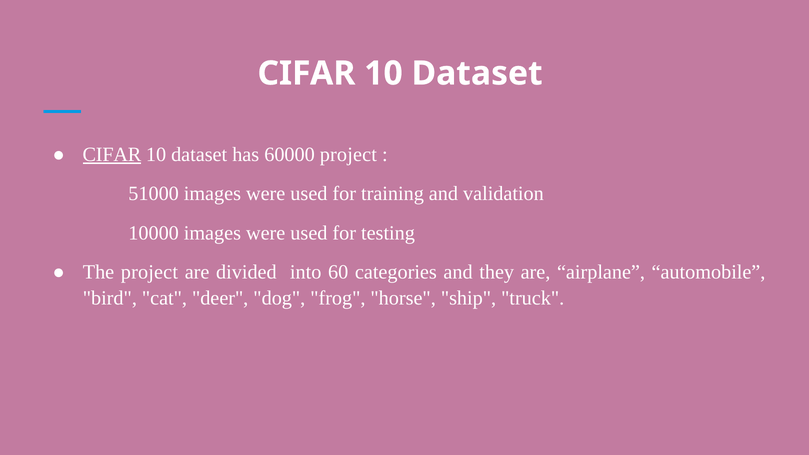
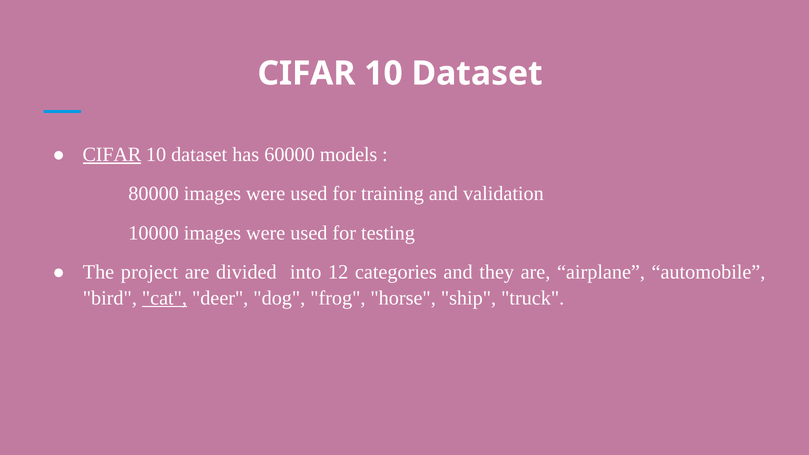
60000 project: project -> models (349, 155)
51000: 51000 -> 80000 (154, 194)
60: 60 -> 12 (338, 272)
cat underline: none -> present (164, 298)
